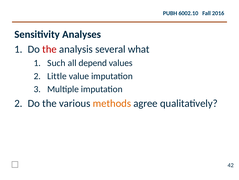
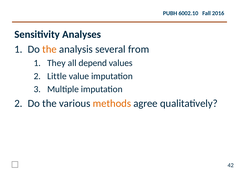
the colour: red -> orange (50, 49)
what: what -> from (139, 49)
Such: Such -> They (56, 63)
